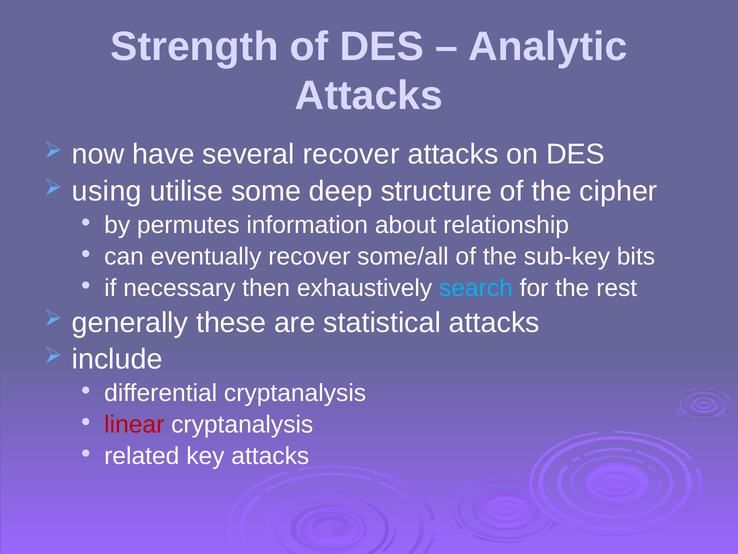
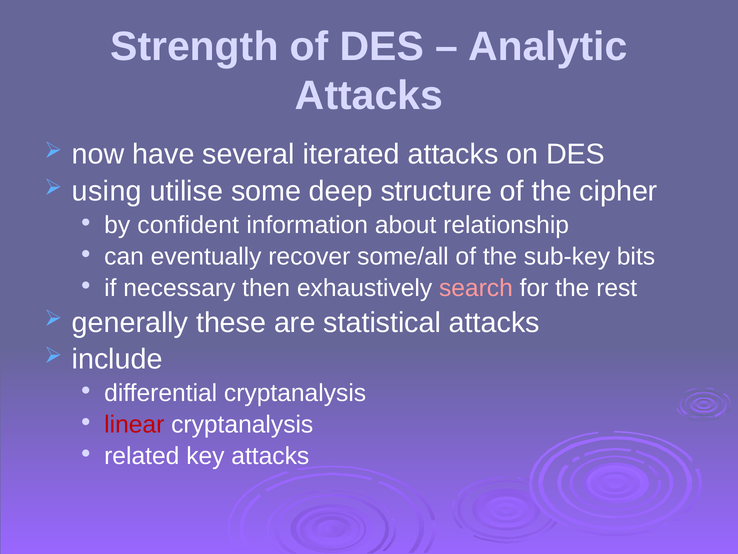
several recover: recover -> iterated (351, 154)
permutes: permutes -> confident (188, 225)
search colour: light blue -> pink (476, 288)
